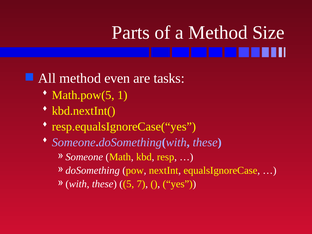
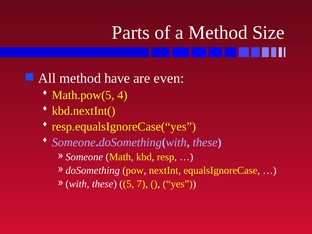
even: even -> have (117, 78)
tasks: tasks -> even (169, 78)
1: 1 -> 4 (122, 95)
